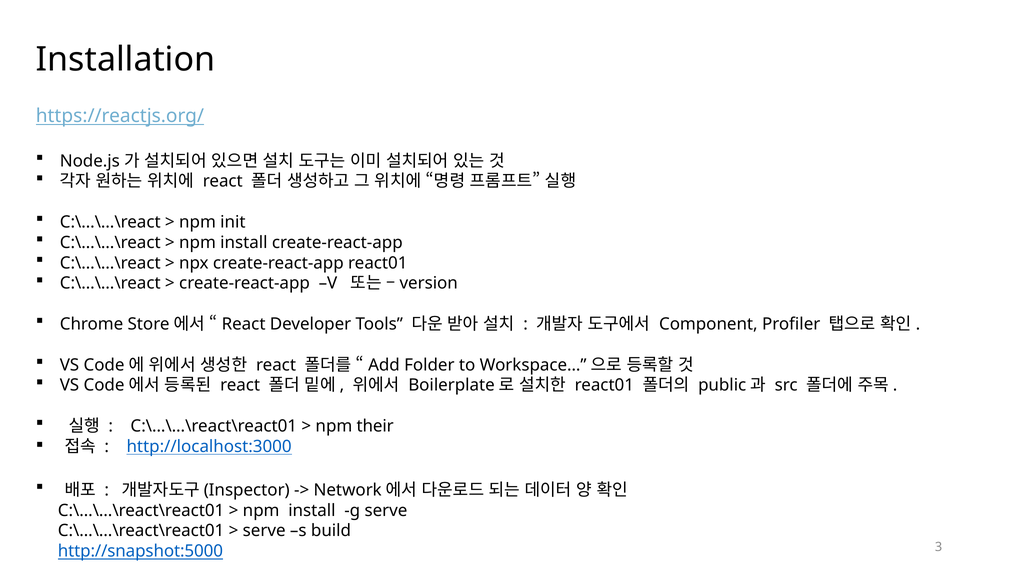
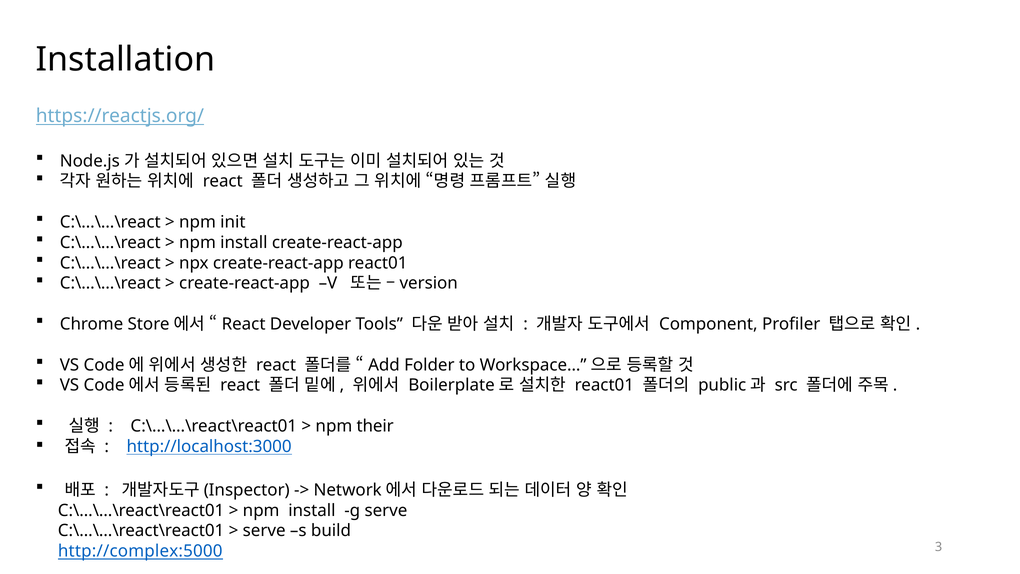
http://snapshot:5000: http://snapshot:5000 -> http://complex:5000 (140, 551)
